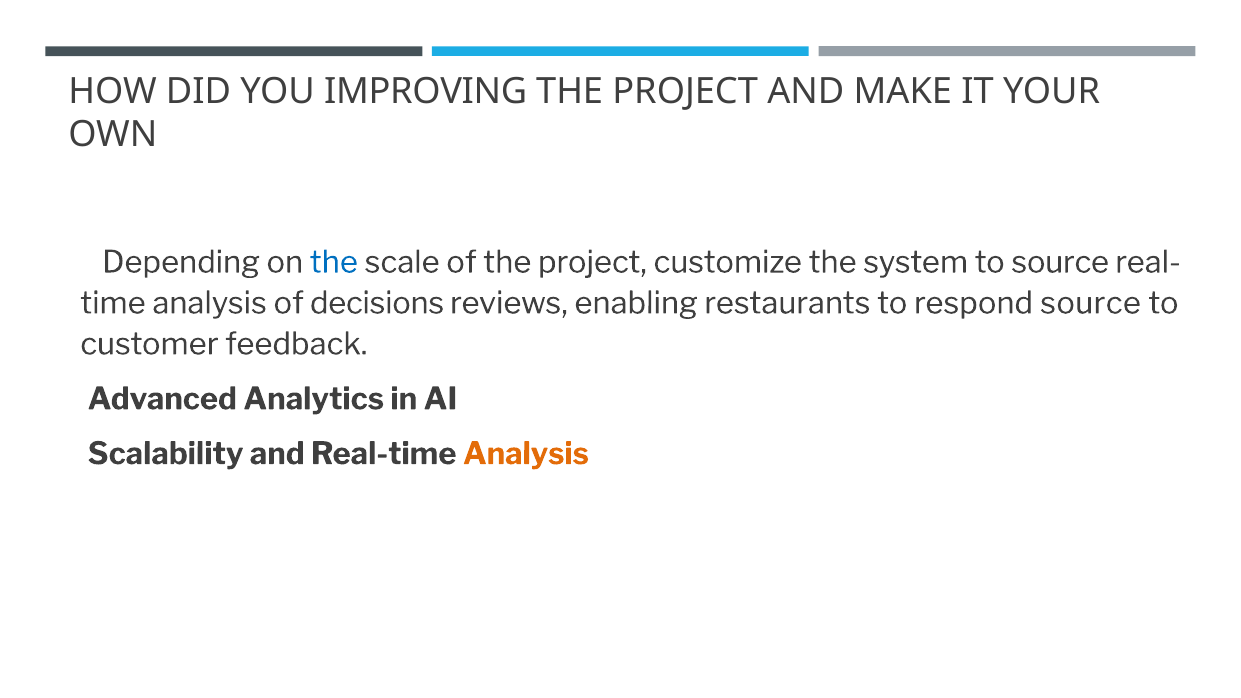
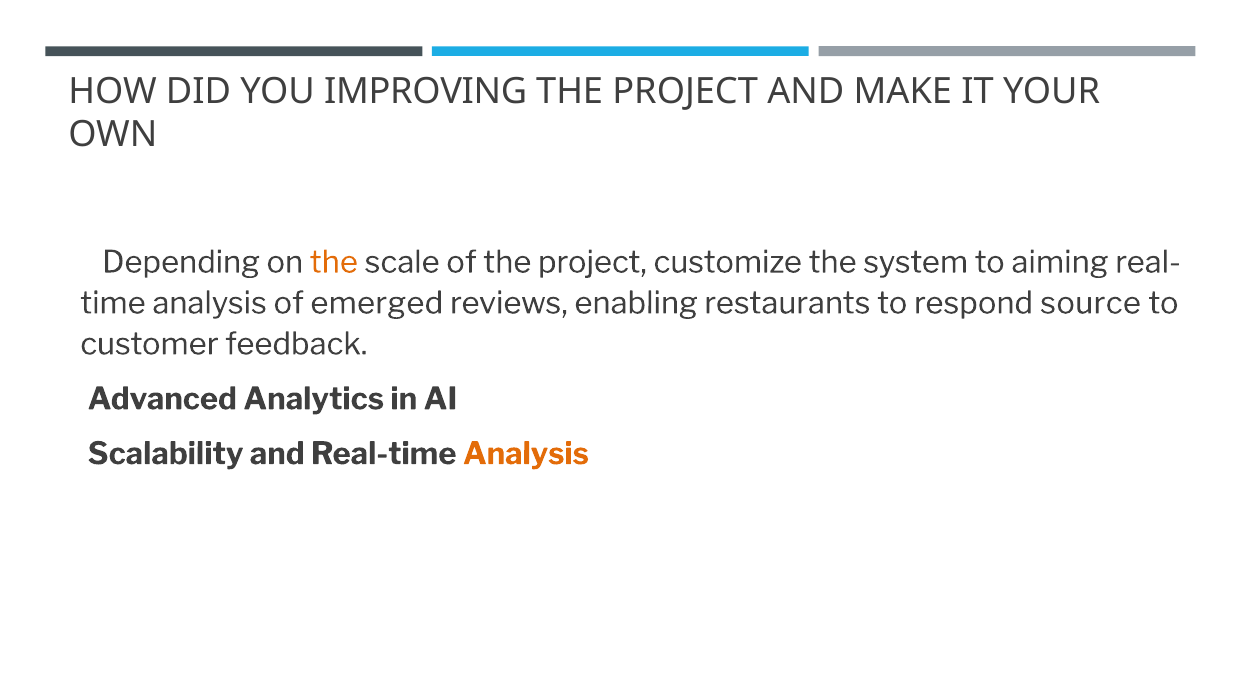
the colour: blue -> orange (334, 262)
to source: source -> aiming (1060, 262)
decisions: decisions -> emerged (377, 303)
